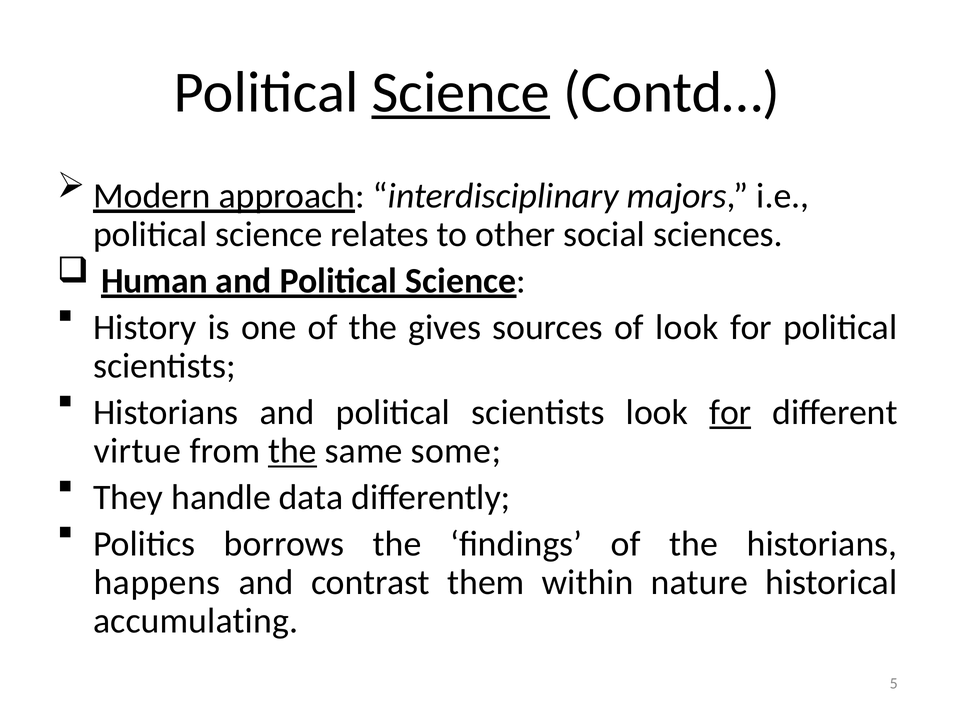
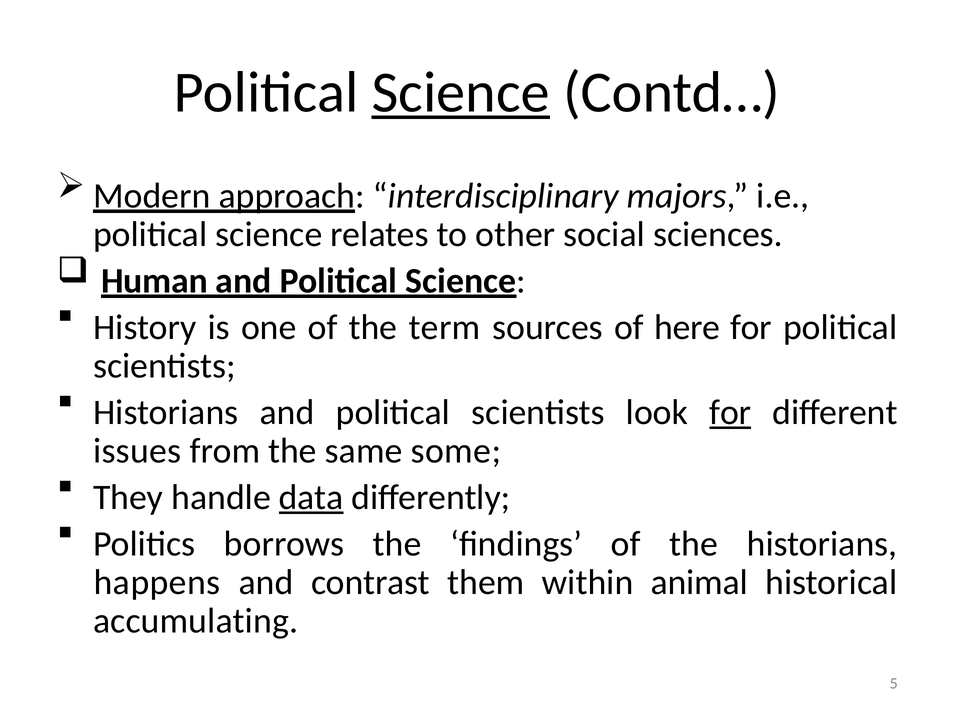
gives: gives -> term (445, 327)
of look: look -> here (687, 327)
virtue: virtue -> issues (137, 451)
the underline: present -> none (292, 451)
data underline: none -> present (311, 498)
nature: nature -> animal (699, 583)
